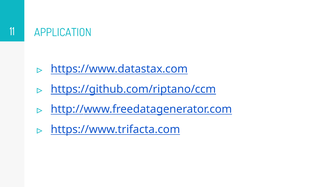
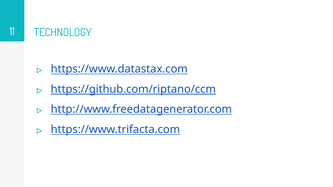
APPLICATION: APPLICATION -> TECHNOLOGY (63, 33)
